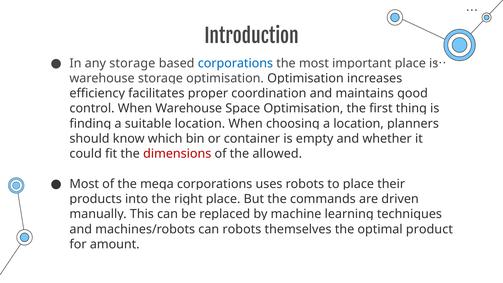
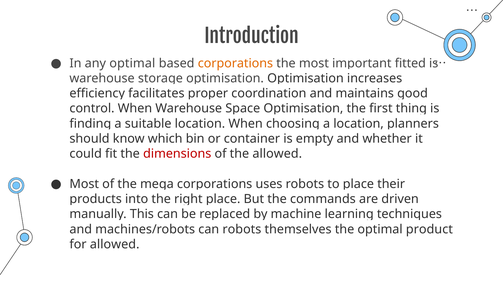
any storage: storage -> optimal (132, 63)
corporations colour: blue -> orange (235, 63)
place: place -> fitted (410, 63)
for amount: amount -> allowed (115, 244)
